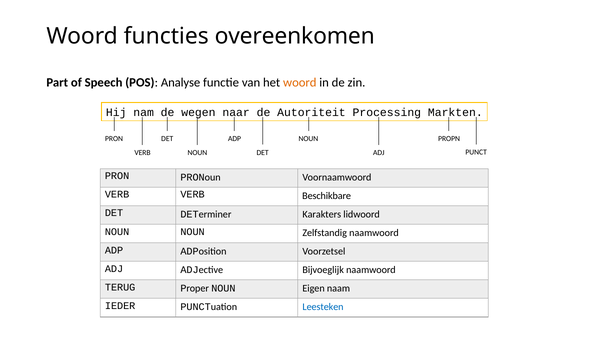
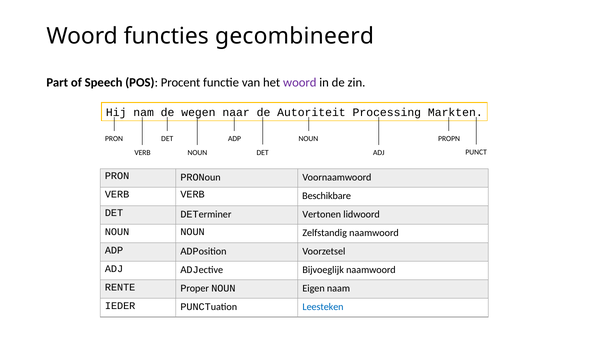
overeenkomen: overeenkomen -> gecombineerd (295, 36)
Analyse: Analyse -> Procent (181, 82)
woord colour: orange -> purple (300, 82)
Karakters: Karakters -> Vertonen (322, 214)
TERUG: TERUG -> RENTE (120, 287)
